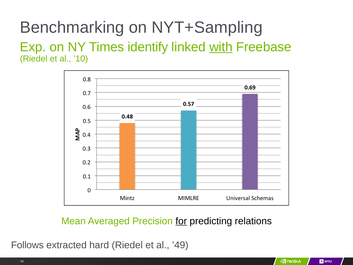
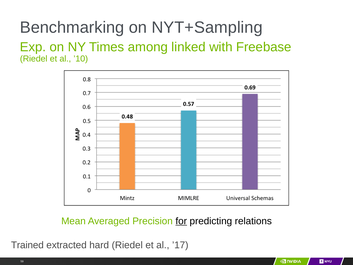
identify: identify -> among (148, 47)
with underline: present -> none (221, 47)
Follows: Follows -> Trained (27, 245)
’49: ’49 -> ’17 (180, 245)
